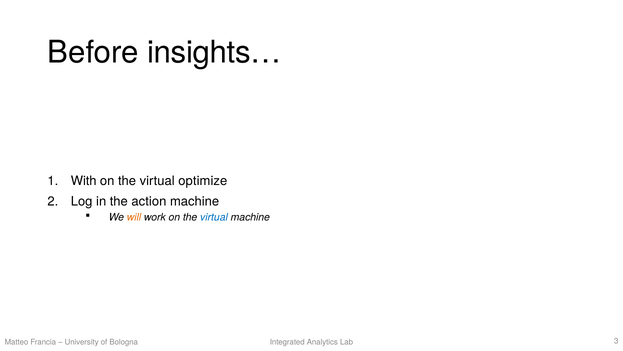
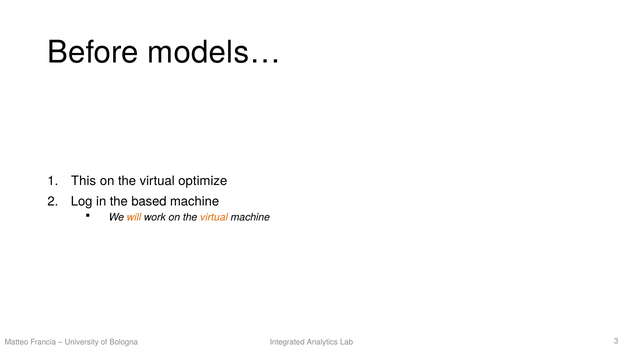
insights…: insights… -> models… (214, 52)
With: With -> This (84, 181)
action: action -> based (149, 201)
virtual colour: blue -> orange (214, 217)
